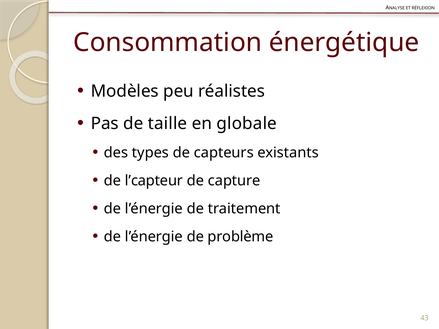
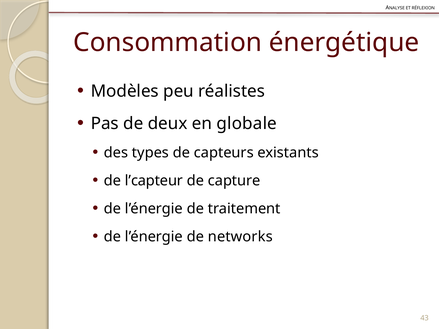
taille: taille -> deux (168, 124)
problème: problème -> networks (240, 237)
